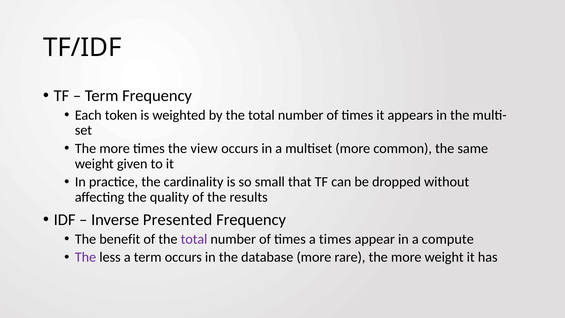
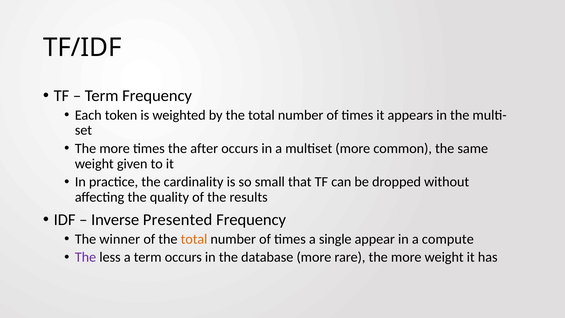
view: view -> after (204, 148)
benefit: benefit -> winner (120, 239)
total colour: purple -> orange (194, 239)
a times: times -> single (335, 239)
